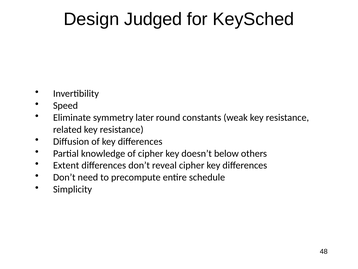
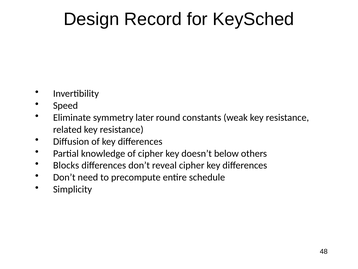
Judged: Judged -> Record (153, 19)
Extent: Extent -> Blocks (66, 165)
